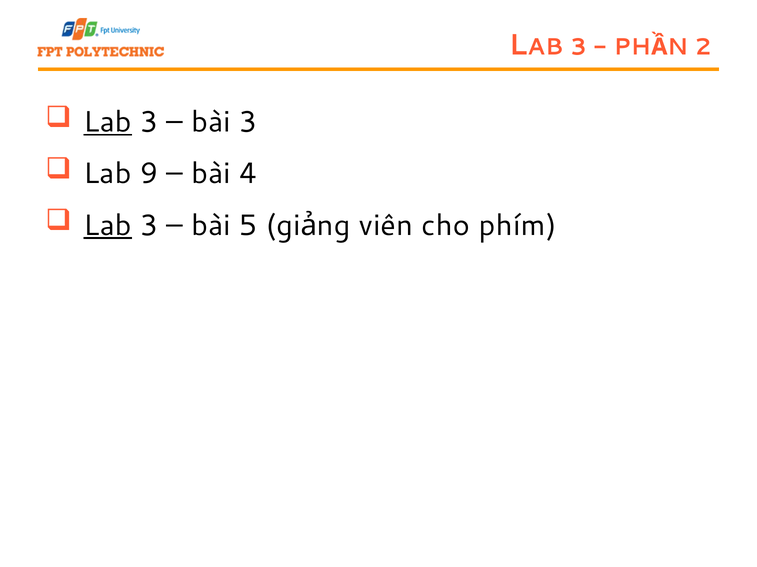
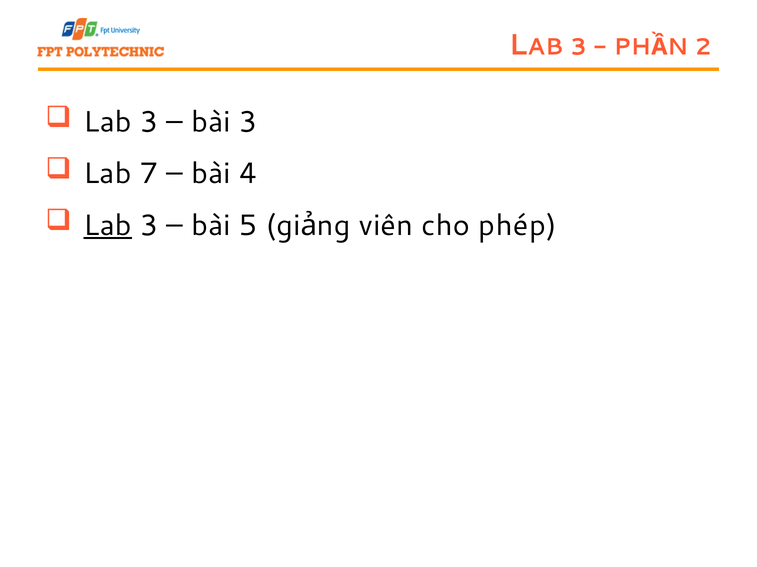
Lab underline: present -> none (108, 122)
9: 9 -> 7 (149, 174)
phím: phím -> phép (518, 226)
